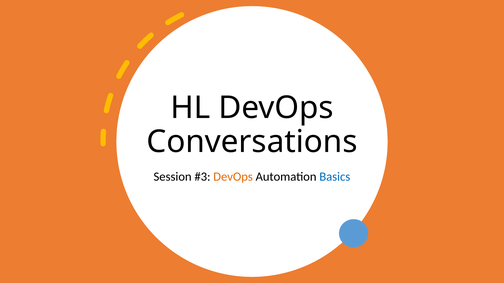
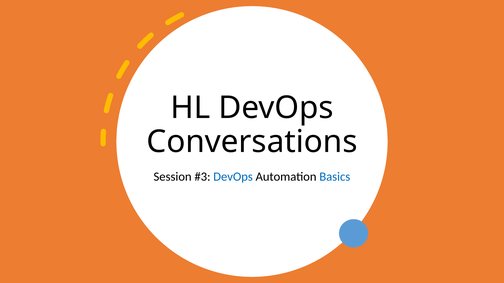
DevOps colour: orange -> blue (233, 177)
